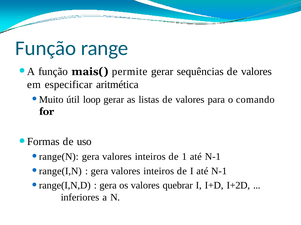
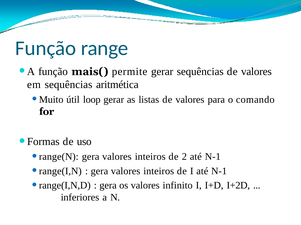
em especificar: especificar -> sequências (69, 85)
1: 1 -> 2 (184, 157)
quebrar: quebrar -> infinito (178, 186)
